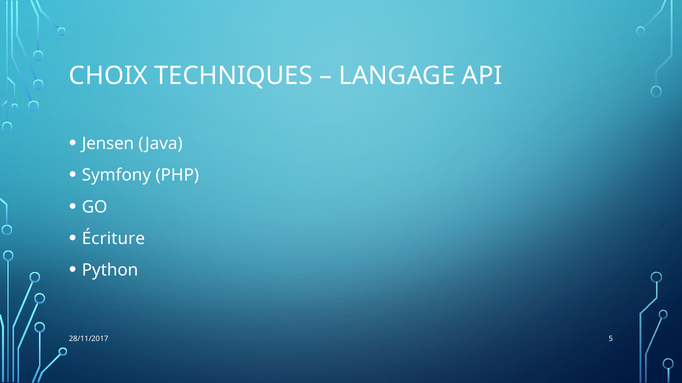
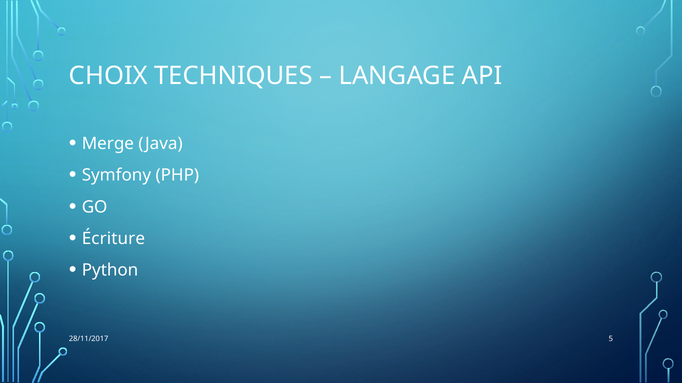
Jensen: Jensen -> Merge (108, 144)
